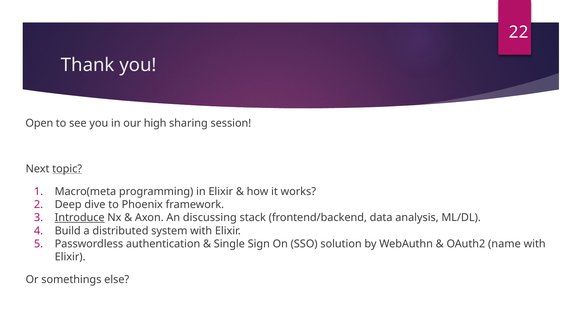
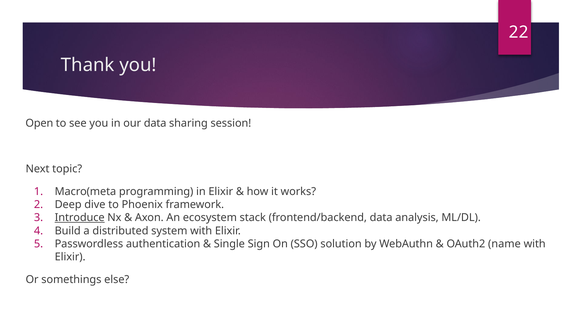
our high: high -> data (155, 123)
topic underline: present -> none (67, 168)
discussing: discussing -> ecosystem (210, 217)
